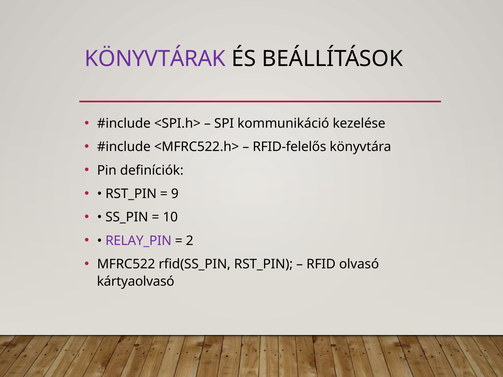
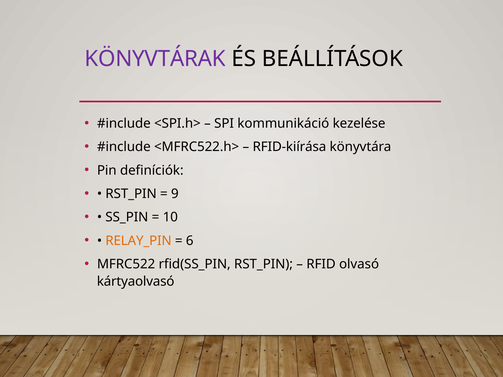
RFID-felelős: RFID-felelős -> RFID-kiírása (289, 147)
RELAY_PIN colour: purple -> orange (138, 241)
2: 2 -> 6 (190, 241)
